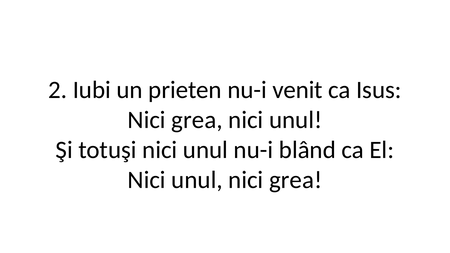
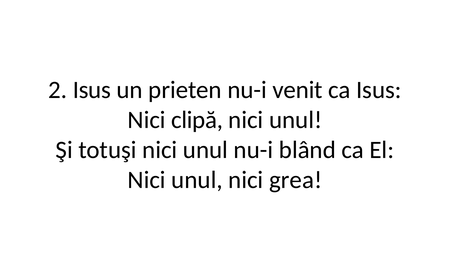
2 Iubi: Iubi -> Isus (92, 90)
grea: grea -> clipă (197, 120)
